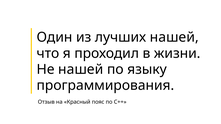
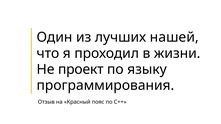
Не нашей: нашей -> проект (81, 70)
